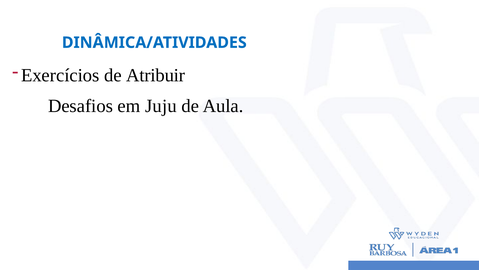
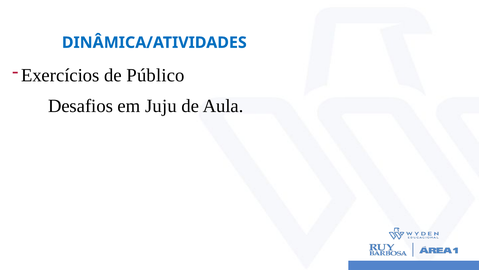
Atribuir: Atribuir -> Público (156, 75)
